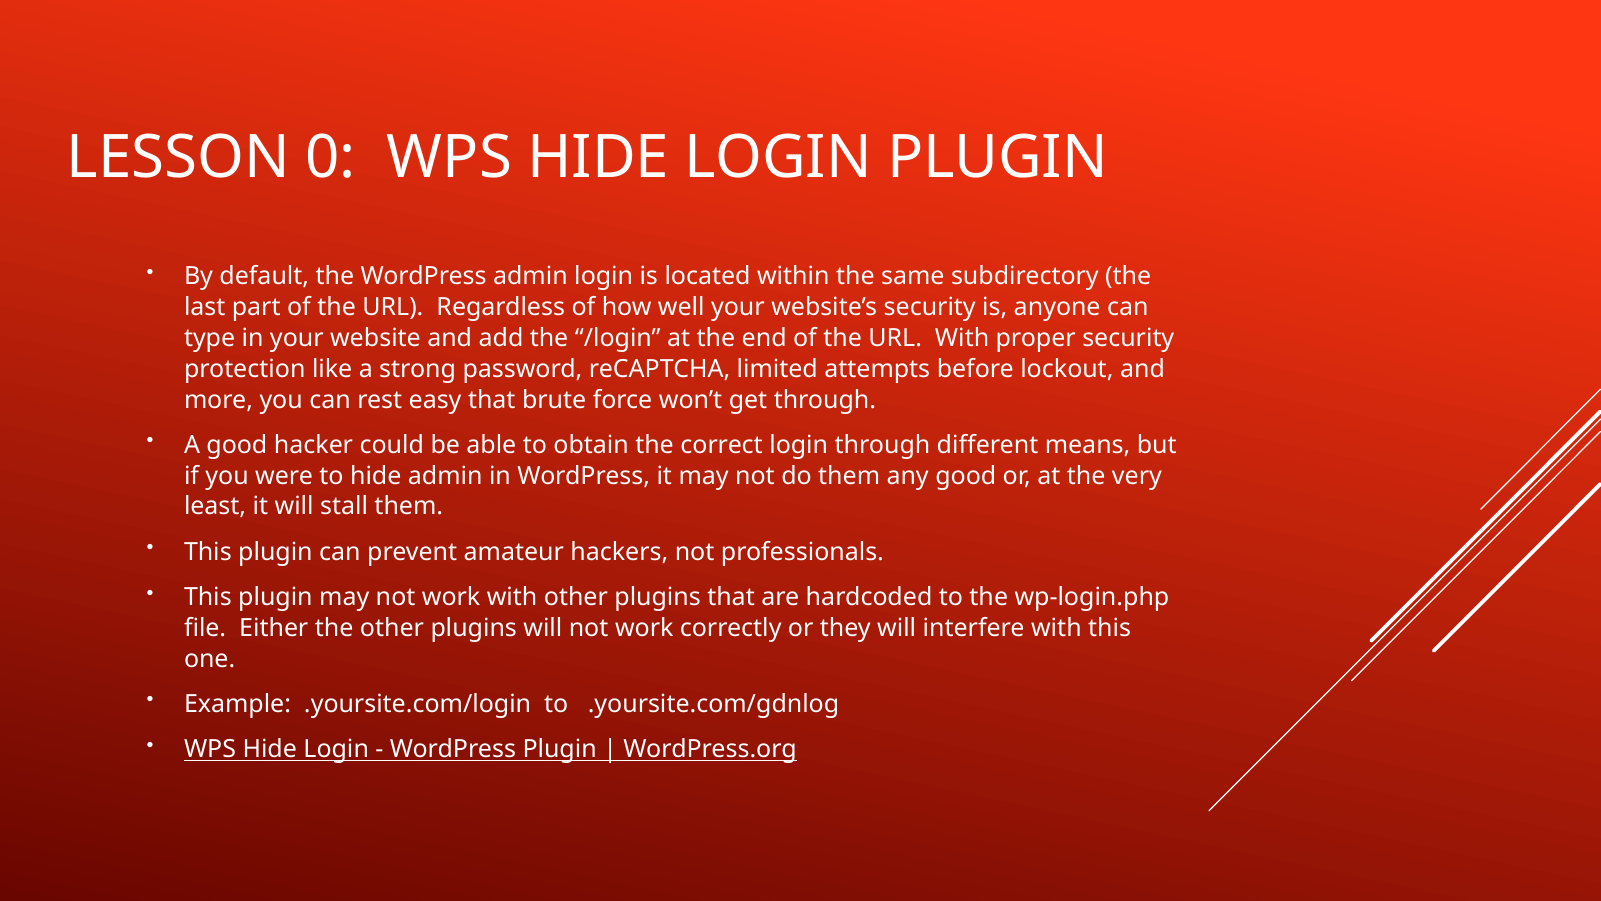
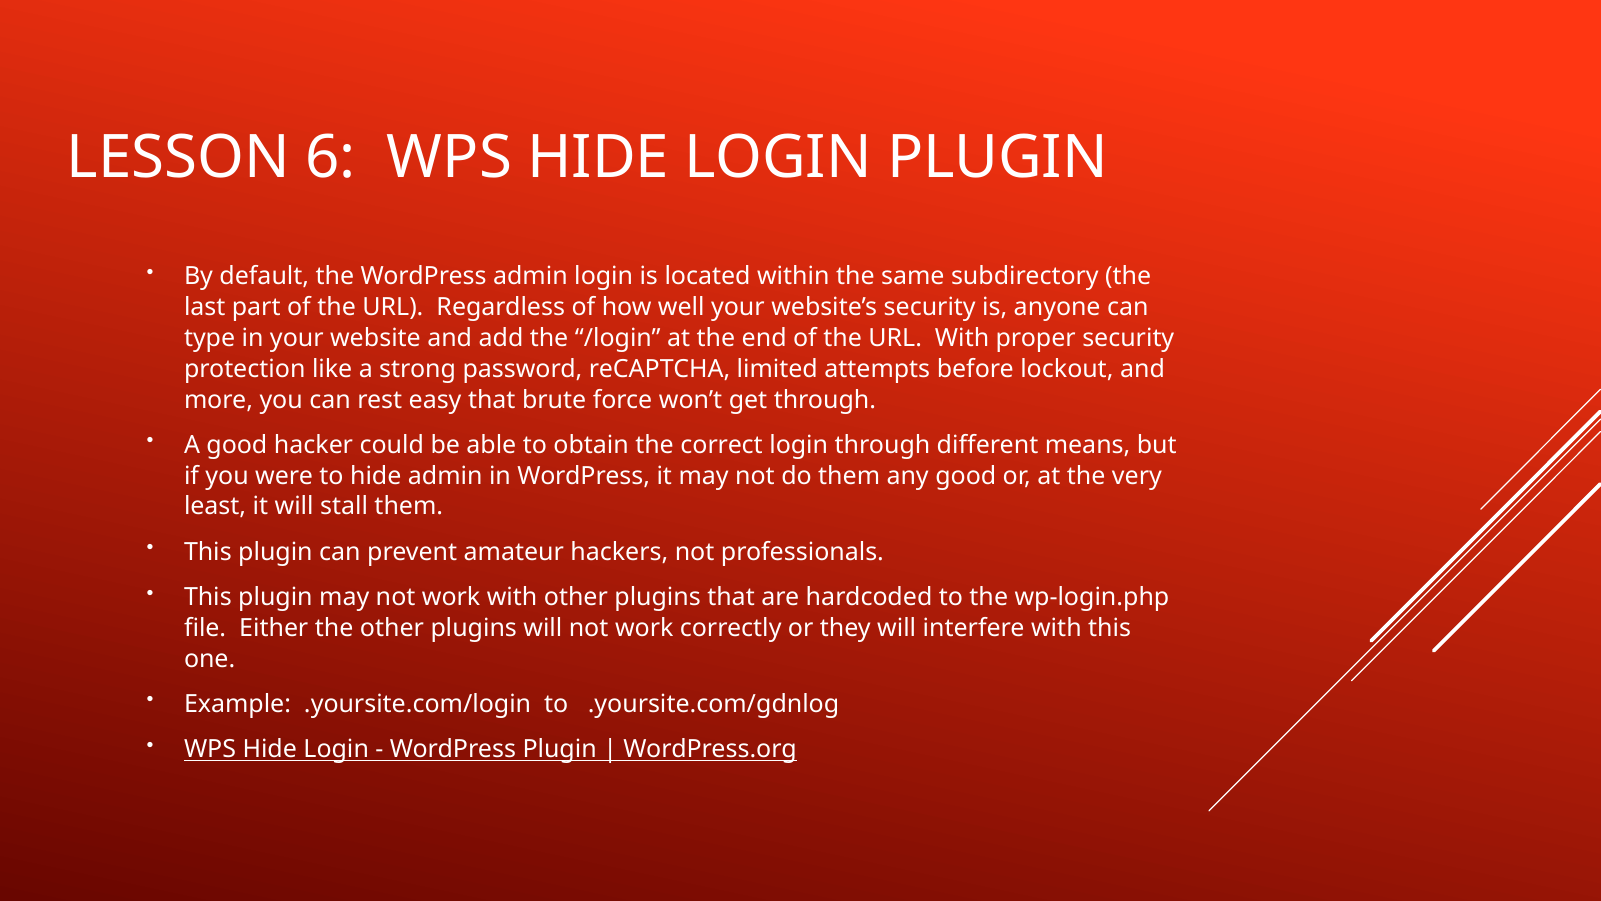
0: 0 -> 6 (330, 158)
